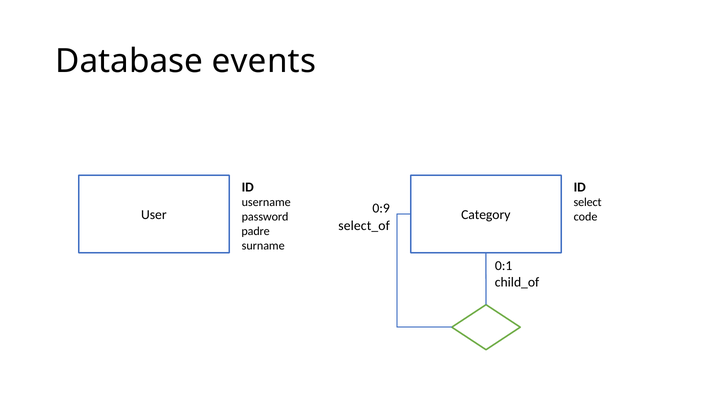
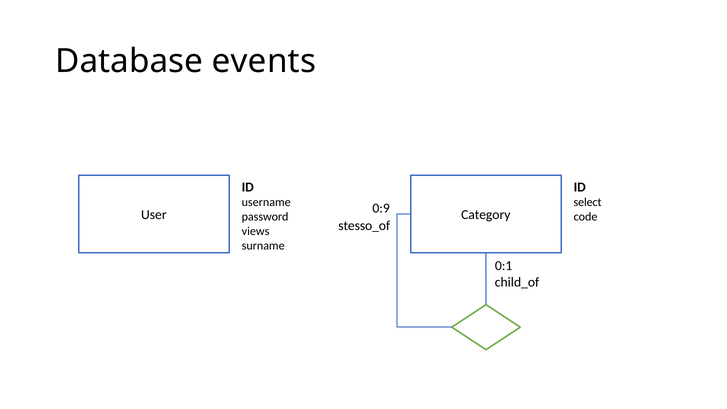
select_of: select_of -> stesso_of (364, 226)
padre: padre -> views (256, 231)
